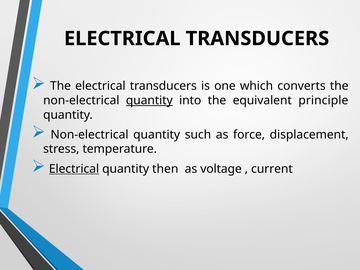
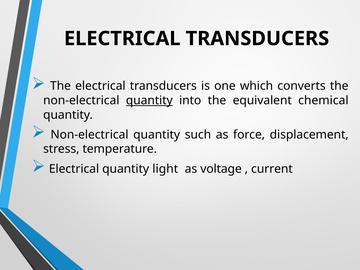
principle: principle -> chemical (323, 100)
Electrical underline: present -> none (74, 169)
then: then -> light (165, 169)
